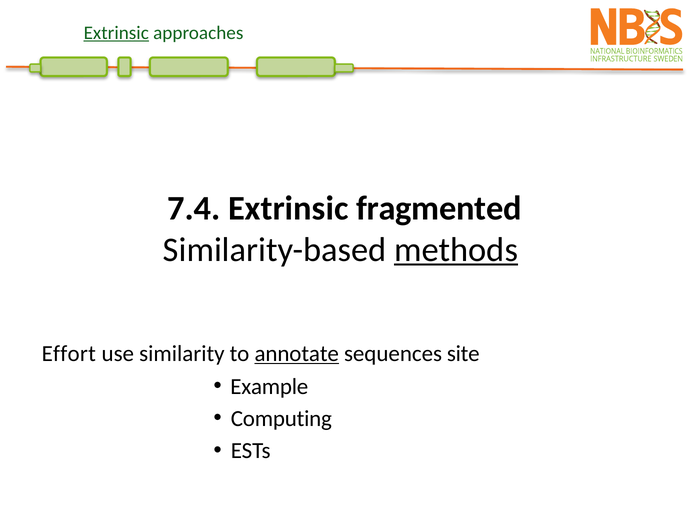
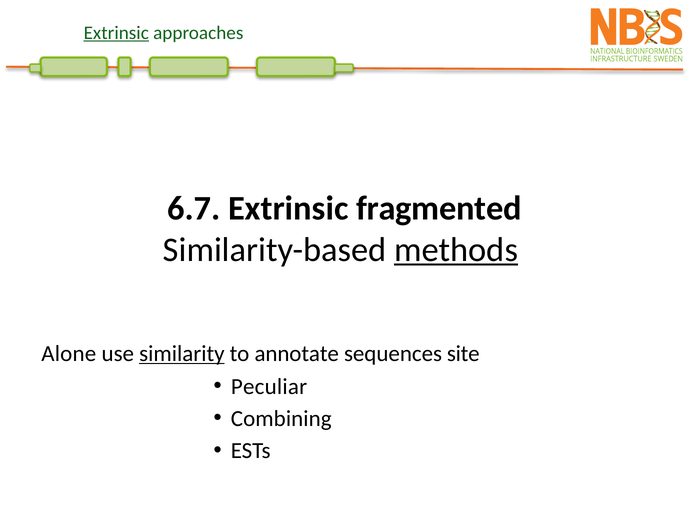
7.4: 7.4 -> 6.7 (194, 208)
Effort: Effort -> Alone (69, 353)
similarity underline: none -> present (182, 353)
annotate underline: present -> none (297, 353)
Example: Example -> Peculiar (269, 386)
Computing: Computing -> Combining (281, 418)
